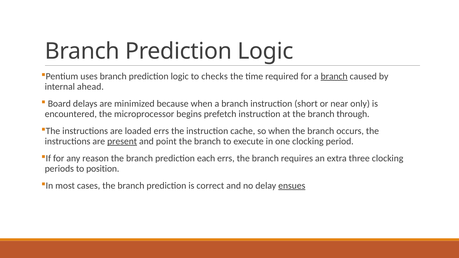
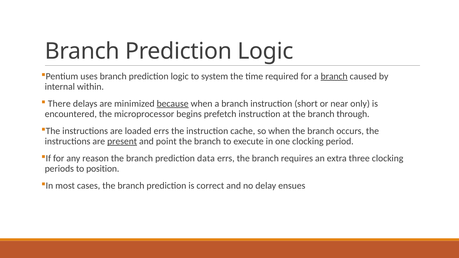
checks: checks -> system (215, 76)
ahead: ahead -> within (90, 87)
Board: Board -> There (59, 104)
because underline: none -> present (173, 104)
each: each -> data (206, 158)
ensues underline: present -> none (292, 186)
